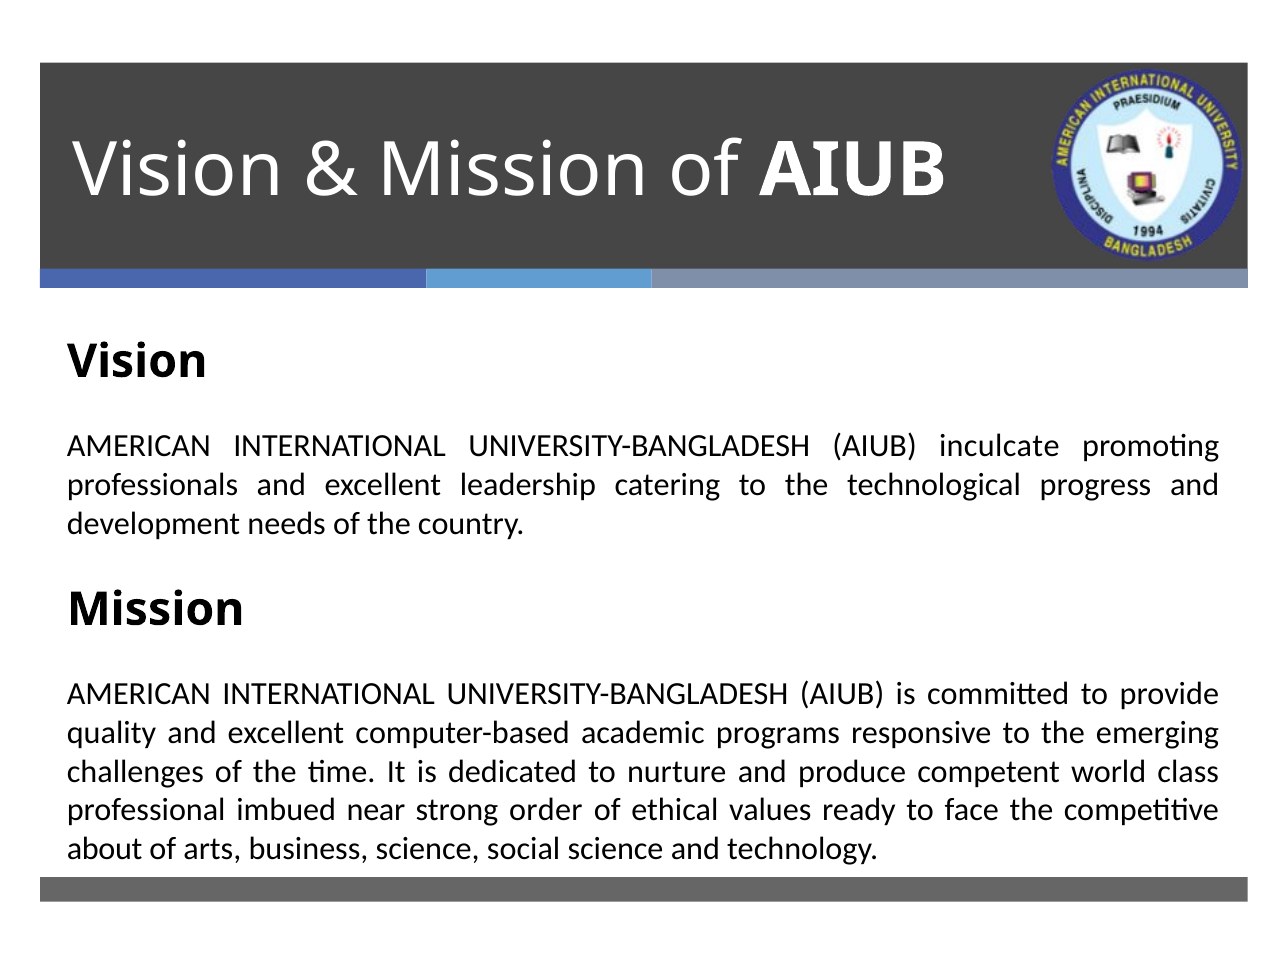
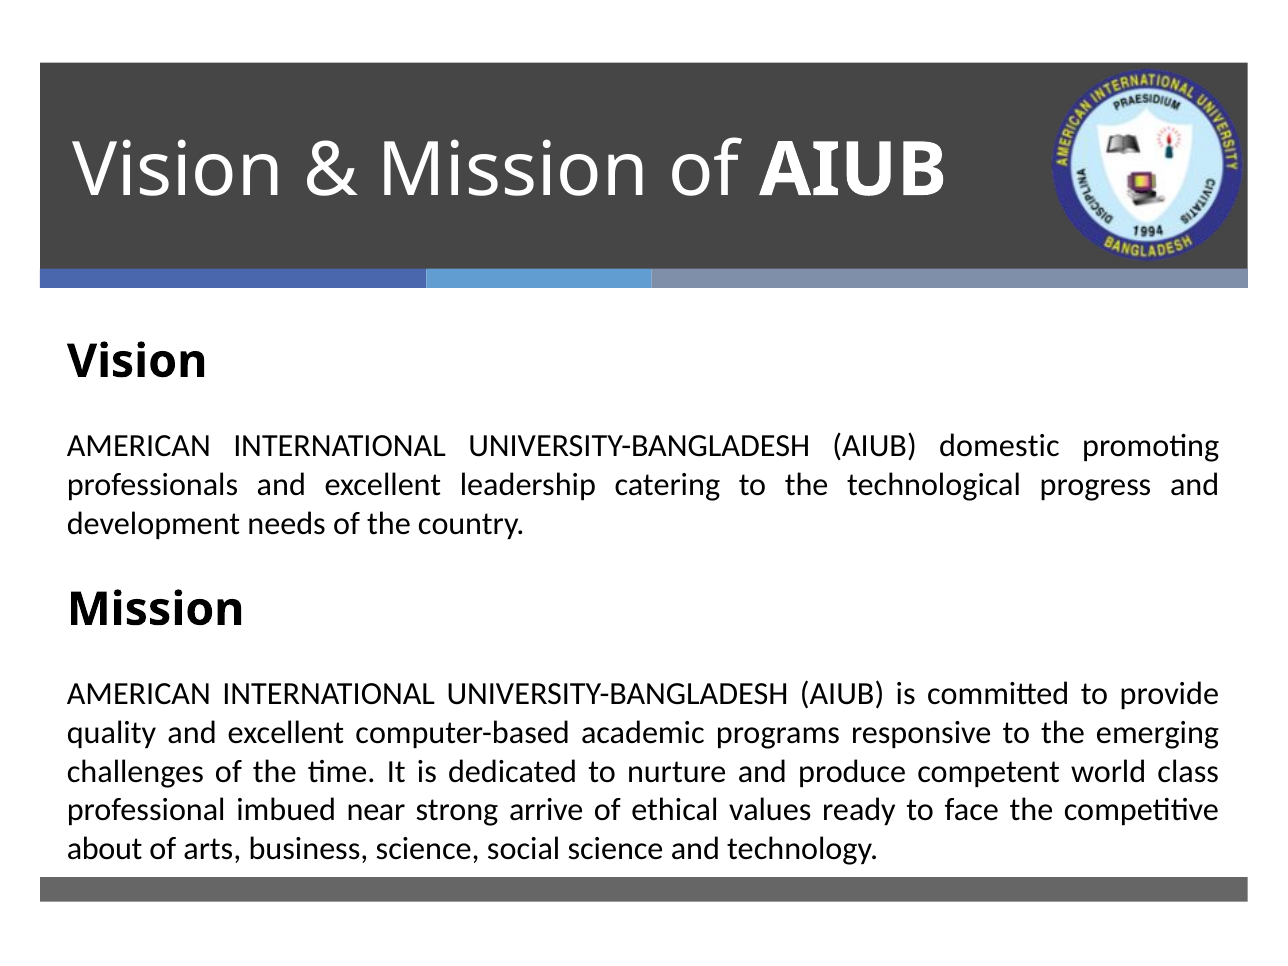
inculcate: inculcate -> domestic (999, 446)
order: order -> arrive (546, 810)
